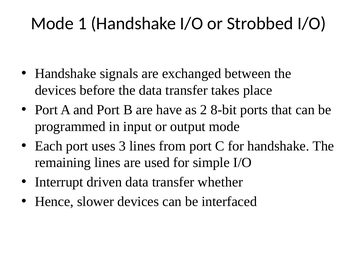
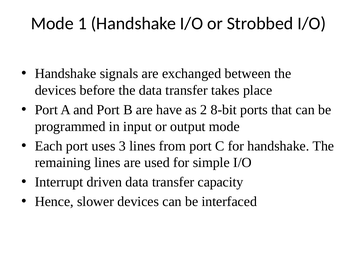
whether: whether -> capacity (220, 182)
